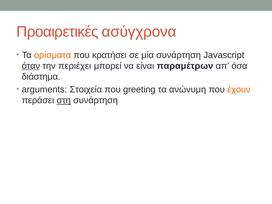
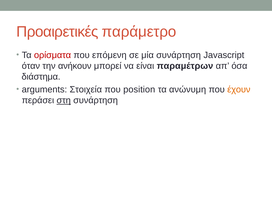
ασύγχρονα: ασύγχρονα -> παράμετρο (139, 32)
ορίσματα colour: orange -> red (53, 55)
κρατήσει: κρατήσει -> επόμενη (109, 55)
όταν underline: present -> none (31, 66)
περιέχει: περιέχει -> ανήκουν (75, 66)
greeting: greeting -> position (139, 89)
